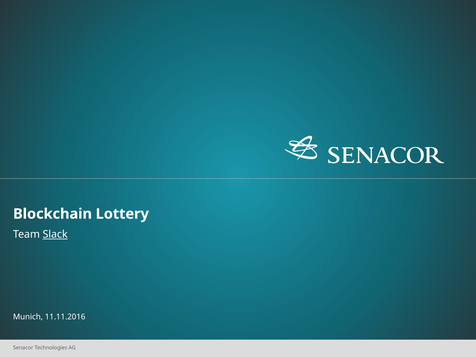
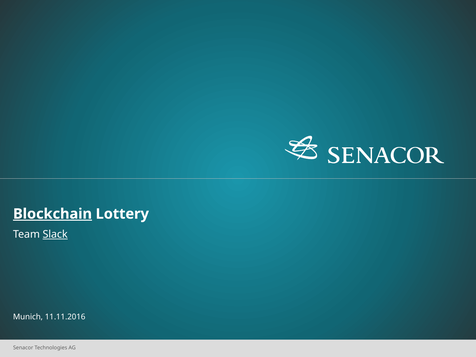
Blockchain underline: none -> present (53, 214)
